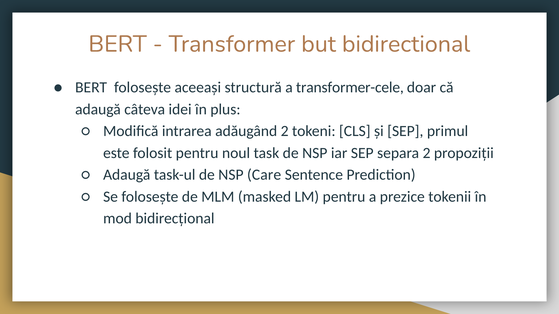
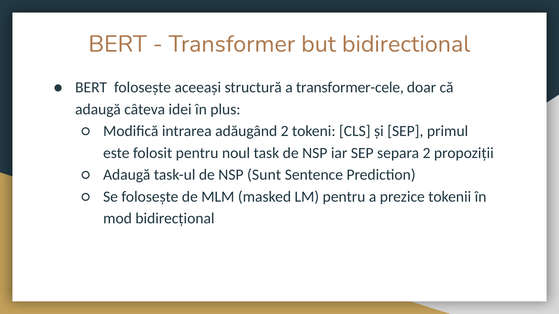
Care: Care -> Sunt (264, 175)
